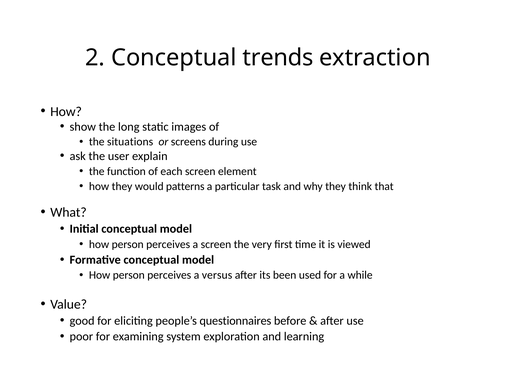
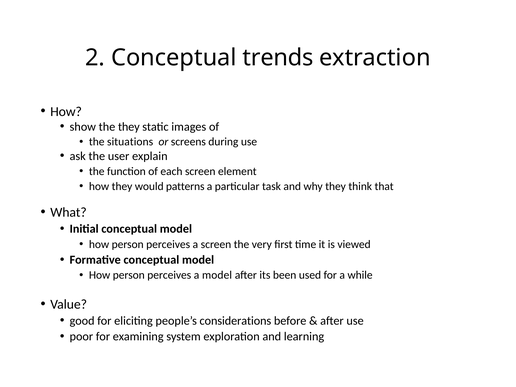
the long: long -> they (129, 127)
a versus: versus -> model (217, 275)
questionnaires: questionnaires -> considerations (235, 321)
